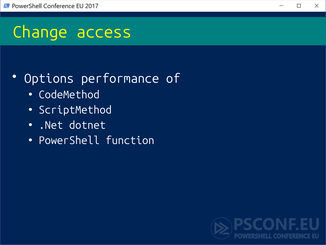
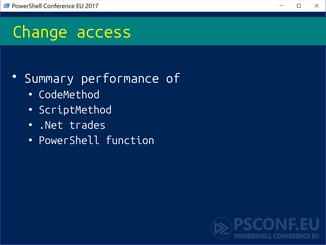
Options: Options -> Summary (49, 78)
dotnet: dotnet -> trades (87, 125)
